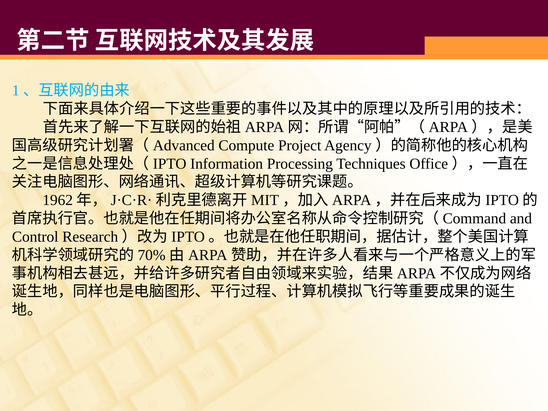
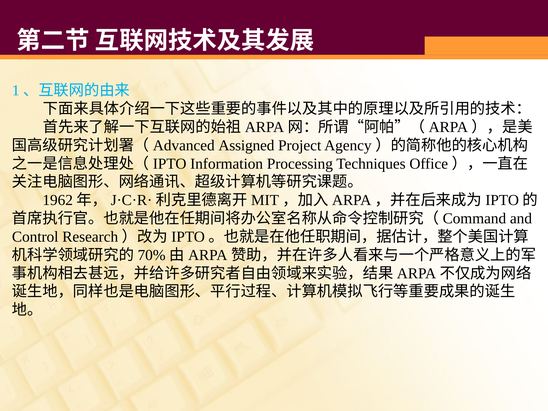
Compute: Compute -> Assigned (246, 145)
